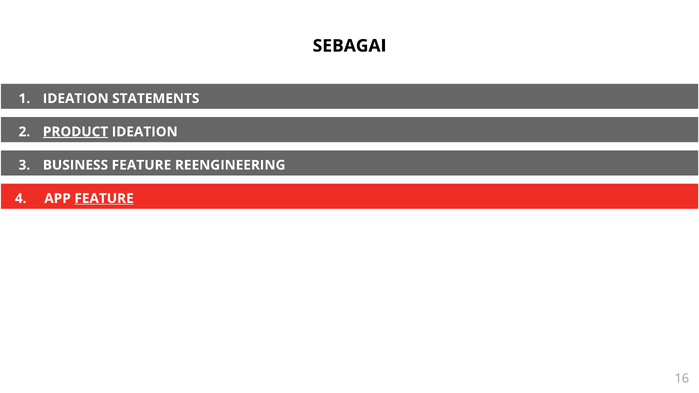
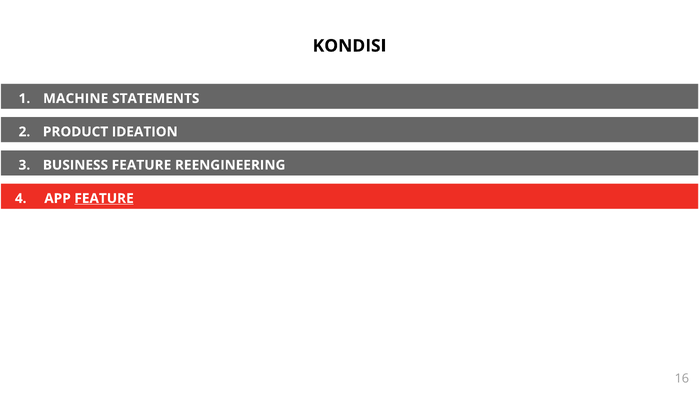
SEBAGAI: SEBAGAI -> KONDISI (350, 46)
IDEATION: IDEATION -> MACHINE (76, 99)
PRODUCT underline: present -> none (76, 132)
